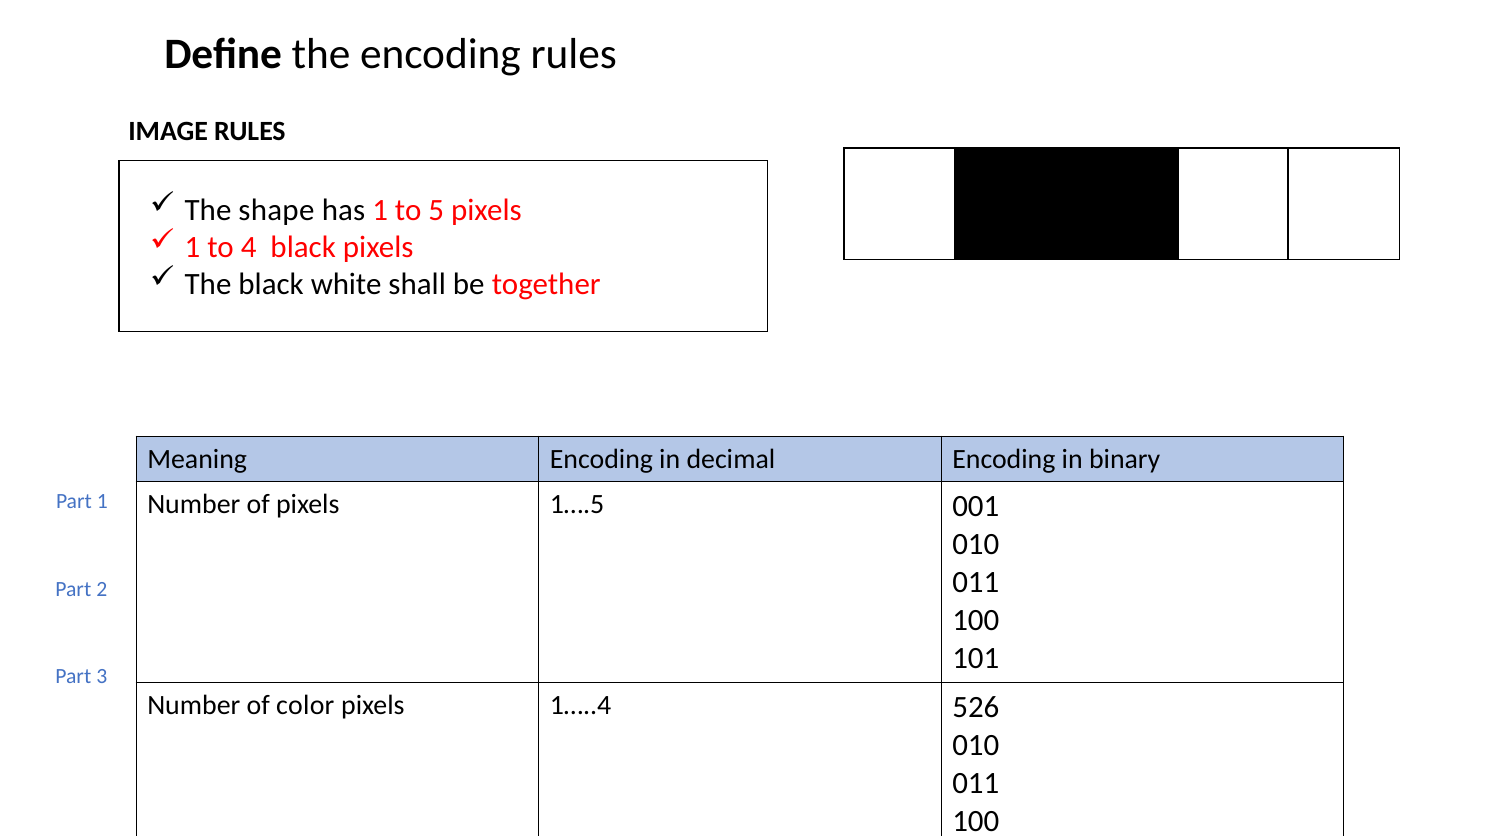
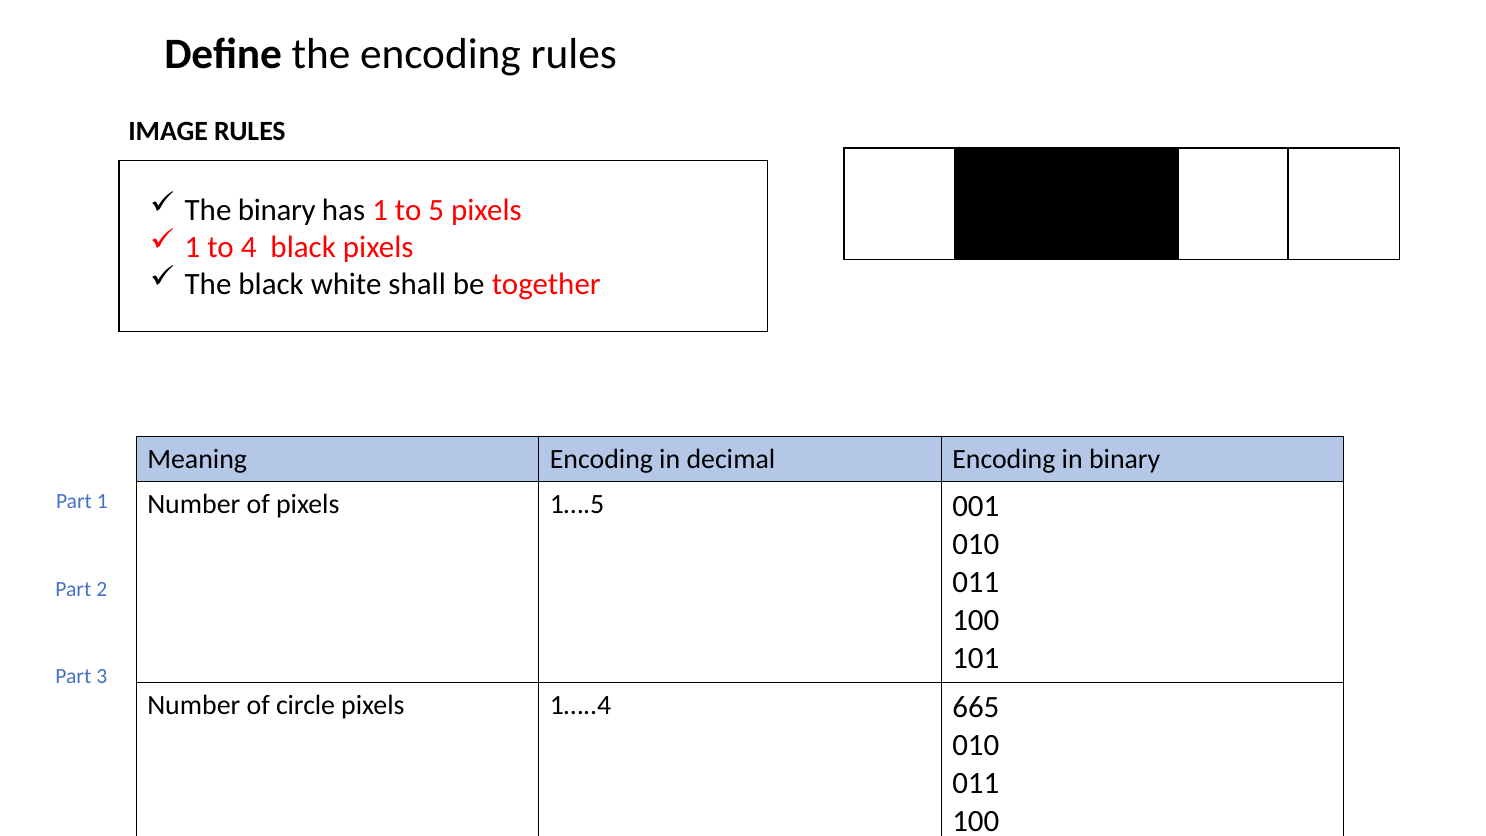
The shape: shape -> binary (277, 210)
color: color -> circle (306, 705)
526: 526 -> 665 (976, 707)
